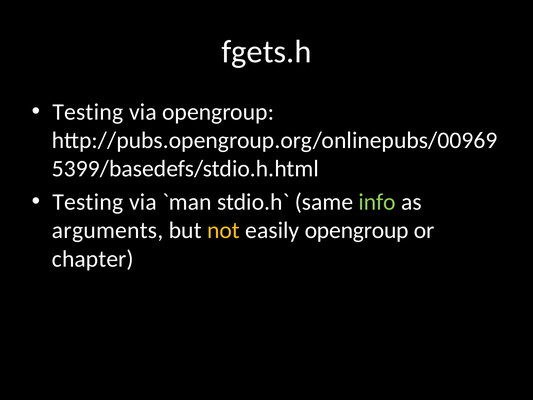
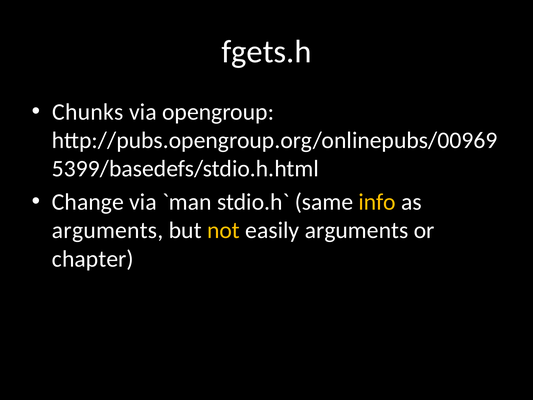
Testing: Testing -> Chunks (88, 112)
Testing: Testing -> Change (88, 202)
info colour: light green -> yellow (377, 202)
easily opengroup: opengroup -> arguments (357, 230)
